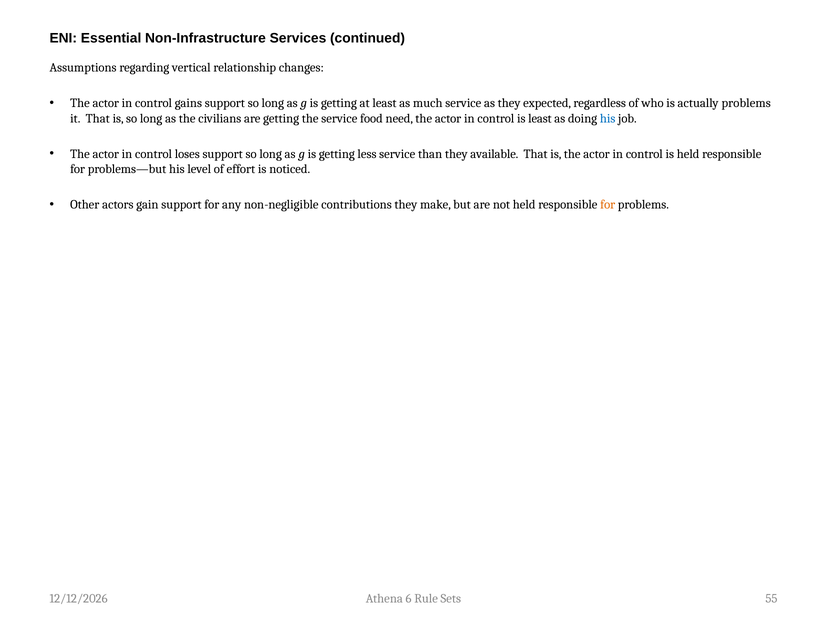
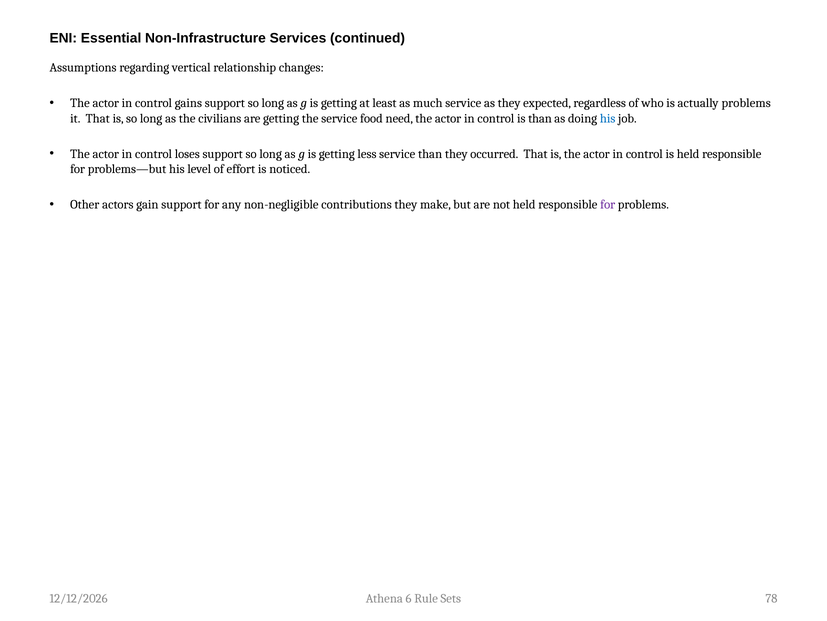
is least: least -> than (540, 118)
available: available -> occurred (494, 154)
for colour: orange -> purple (608, 204)
55: 55 -> 78 (771, 598)
